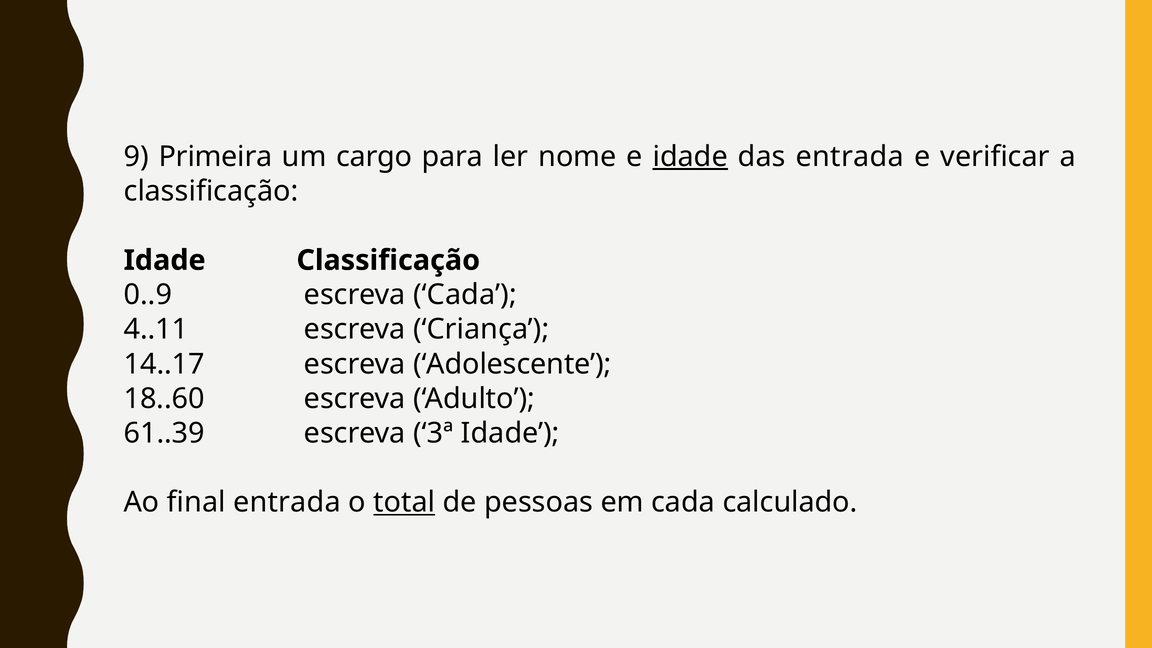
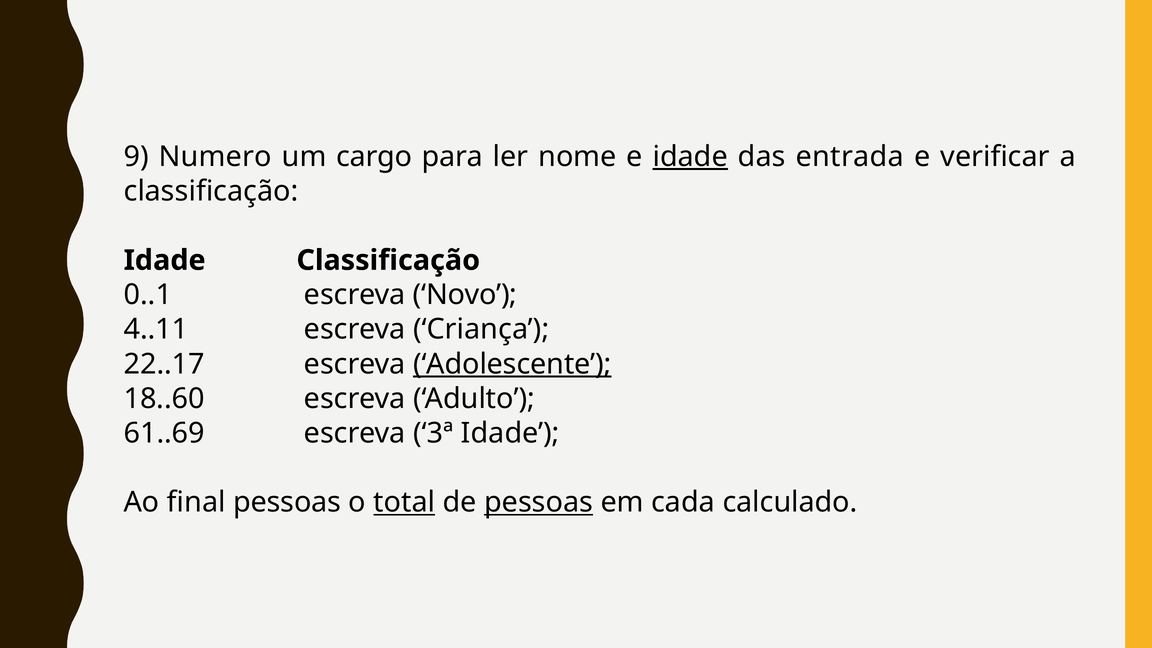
Primeira: Primeira -> Numero (215, 157)
0..9: 0..9 -> 0..1 (148, 295)
escreva Cada: Cada -> Novo (465, 295)
14..17: 14..17 -> 22..17 (164, 364)
Adolescente underline: none -> present (512, 364)
61..39: 61..39 -> 61..69 (164, 433)
final entrada: entrada -> pessoas (287, 502)
pessoas underline: none -> present (539, 502)
